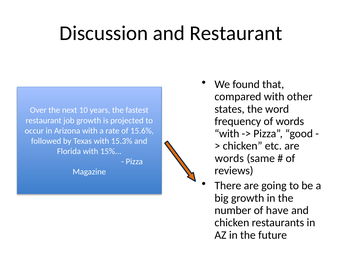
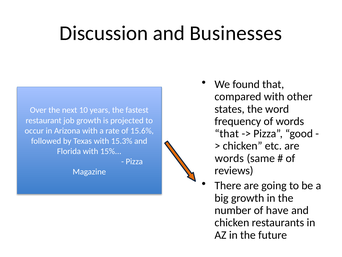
and Restaurant: Restaurant -> Businesses (236, 33)
with: with -> that (227, 133)
